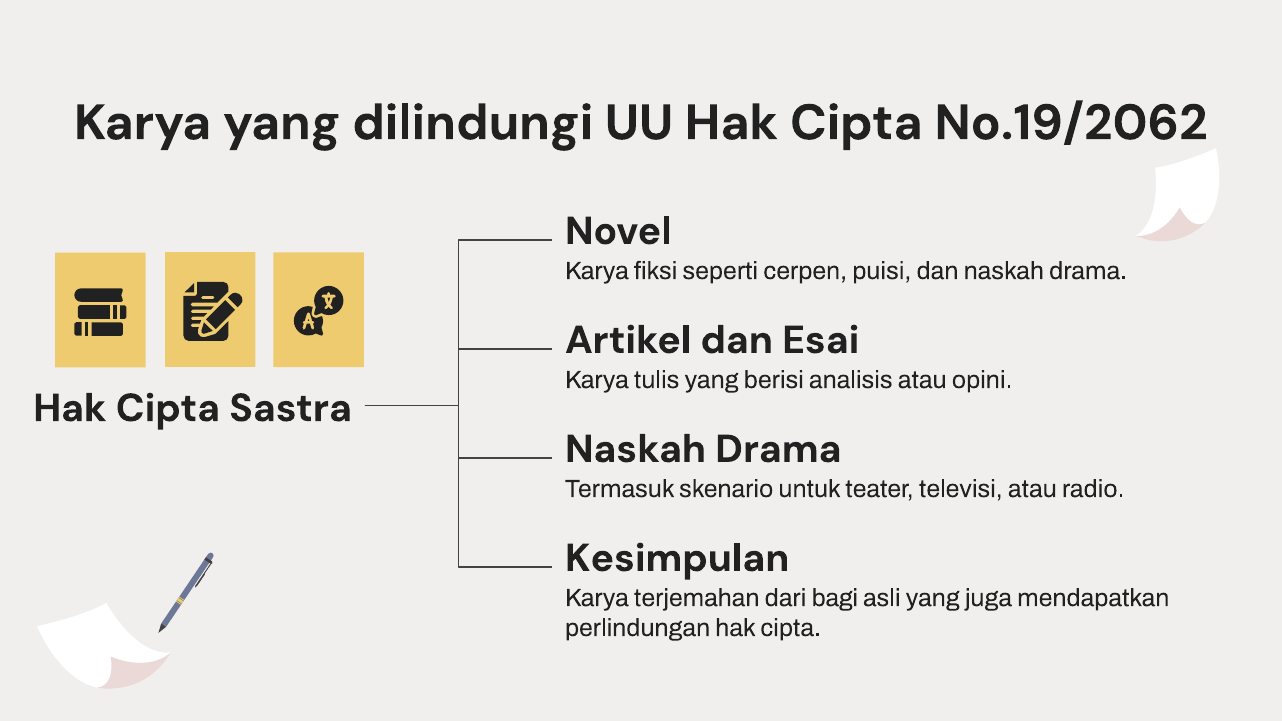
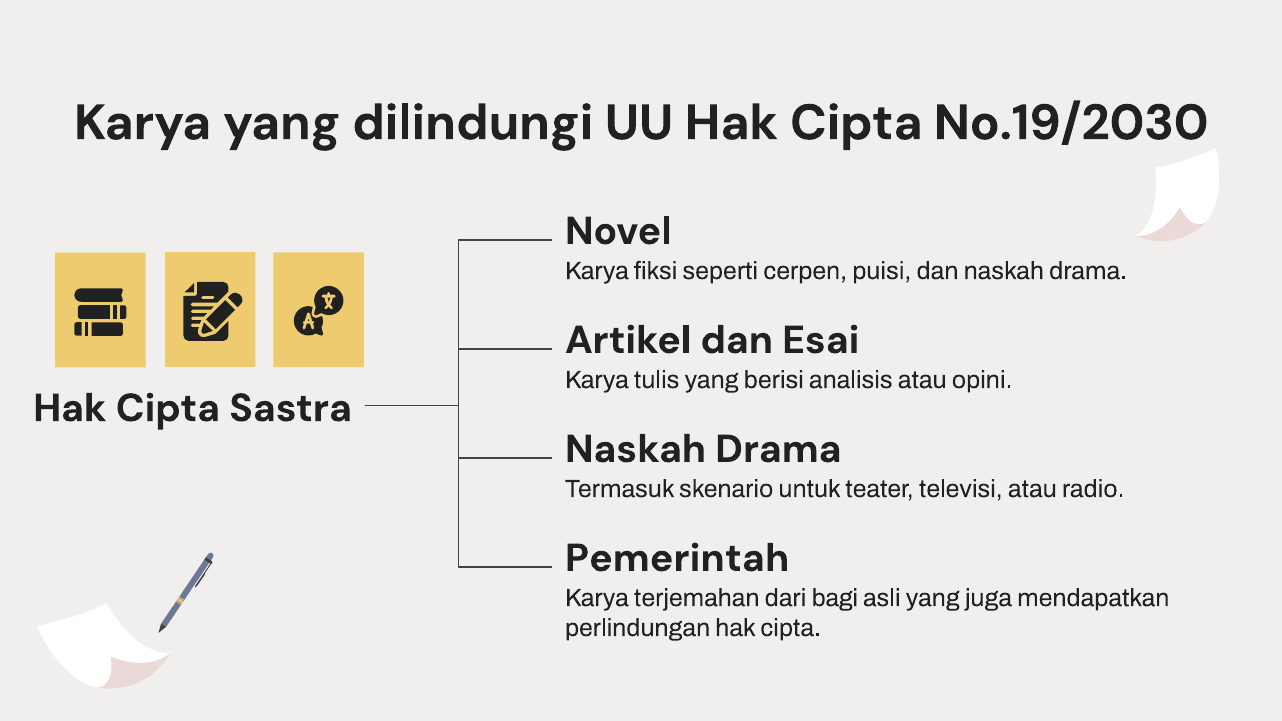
No.19/2062: No.19/2062 -> No.19/2030 (1071, 123)
Kesimpulan: Kesimpulan -> Pemerintah (677, 558)
